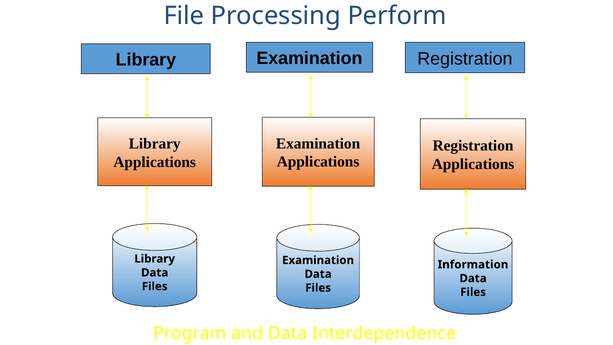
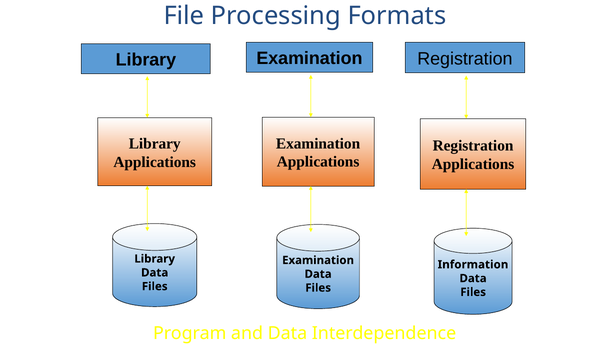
Perform: Perform -> Formats (397, 16)
